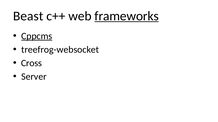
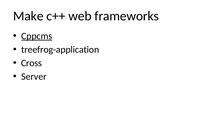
Beast: Beast -> Make (28, 16)
frameworks underline: present -> none (127, 16)
treefrog-websocket: treefrog-websocket -> treefrog-application (60, 50)
